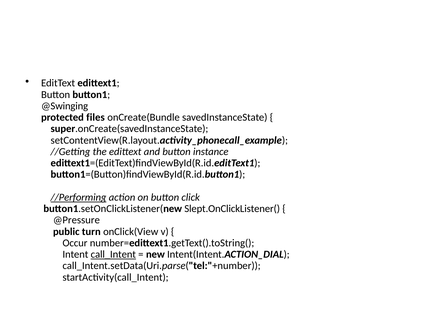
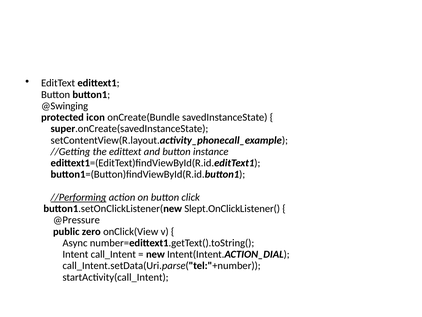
files: files -> icon (96, 117)
turn: turn -> zero (91, 231)
Occur: Occur -> Async (75, 243)
call_Intent underline: present -> none (113, 254)
